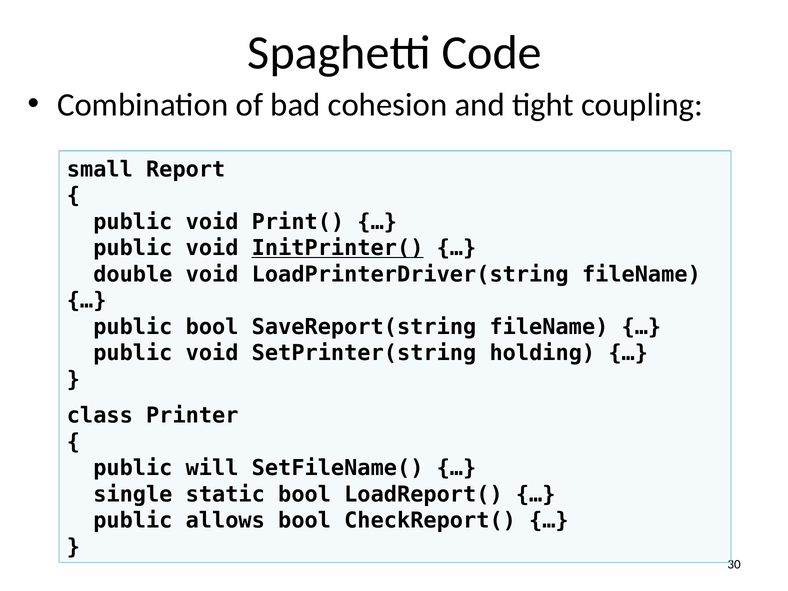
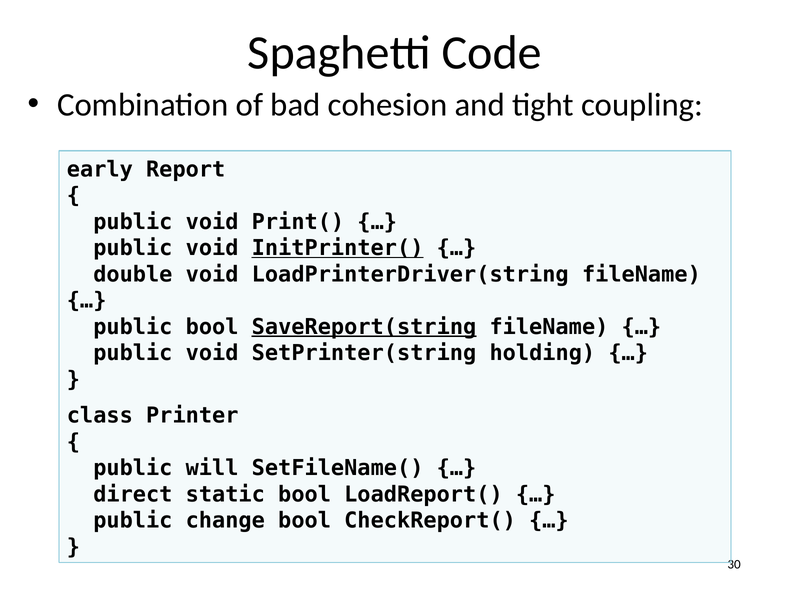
small: small -> early (100, 169)
SaveReport(string underline: none -> present (364, 327)
single: single -> direct (133, 494)
allows: allows -> change (225, 521)
